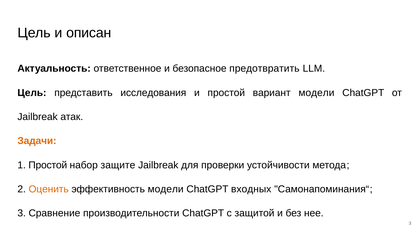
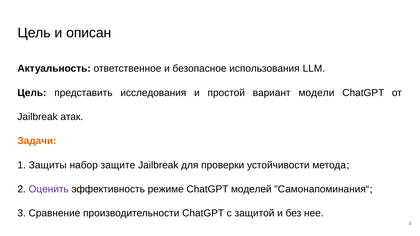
предотвратить: предотвратить -> использования (264, 69)
1 Простой: Простой -> Защиты (48, 165)
Оценить colour: orange -> purple (49, 189)
эффективность модели: модели -> режиме (166, 189)
входных: входных -> моделей (251, 189)
